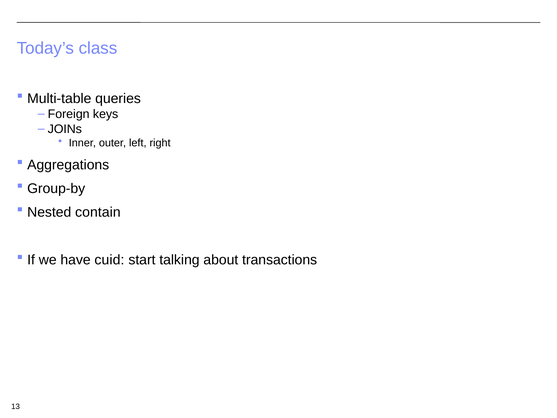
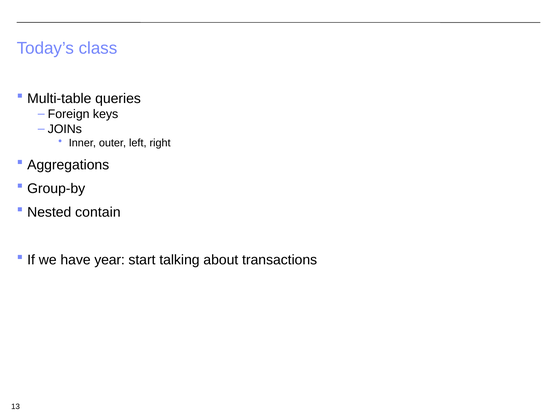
cuid: cuid -> year (110, 260)
